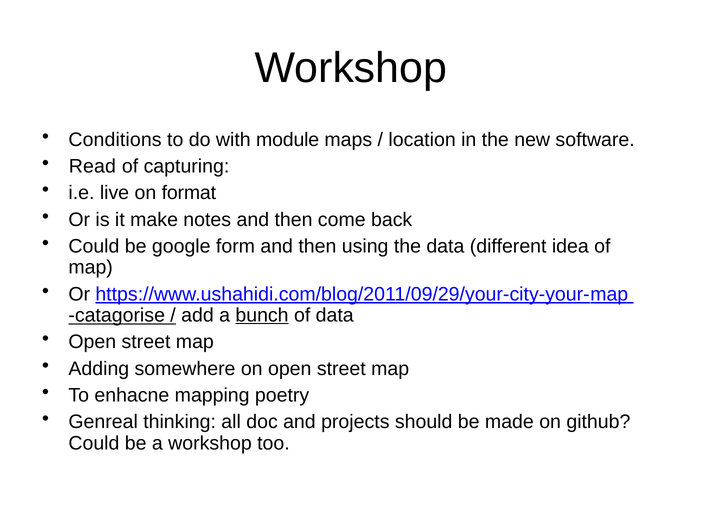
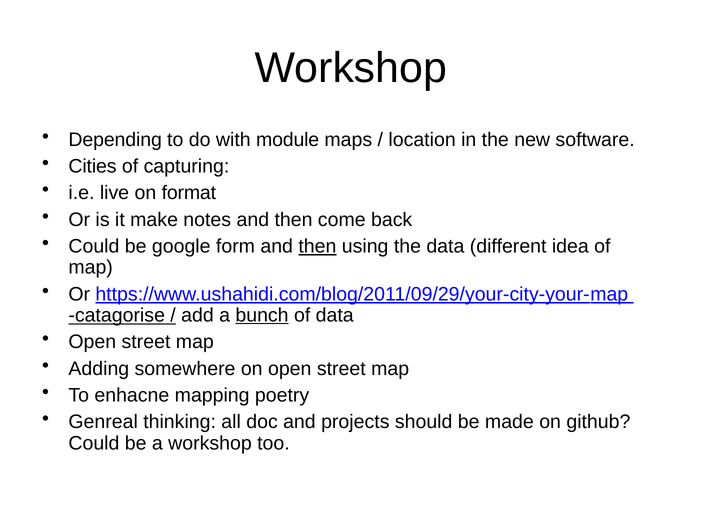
Conditions: Conditions -> Depending (115, 139)
Read: Read -> Cities (93, 166)
then underline: none -> present (317, 246)
